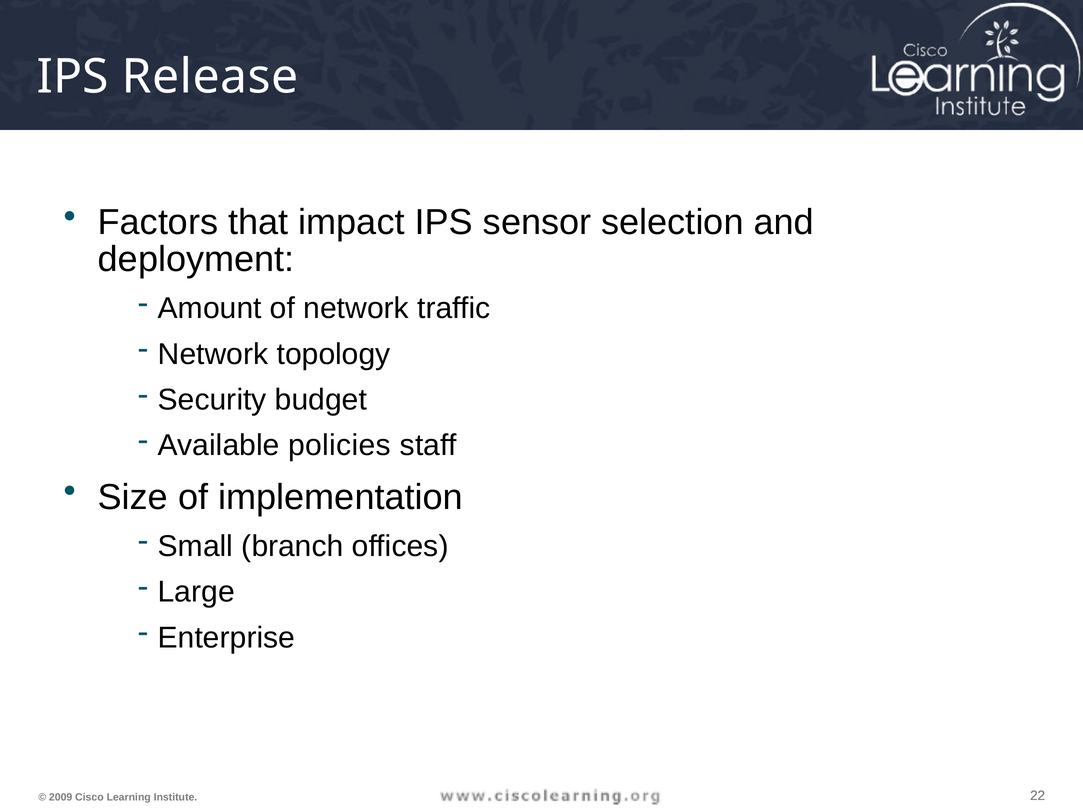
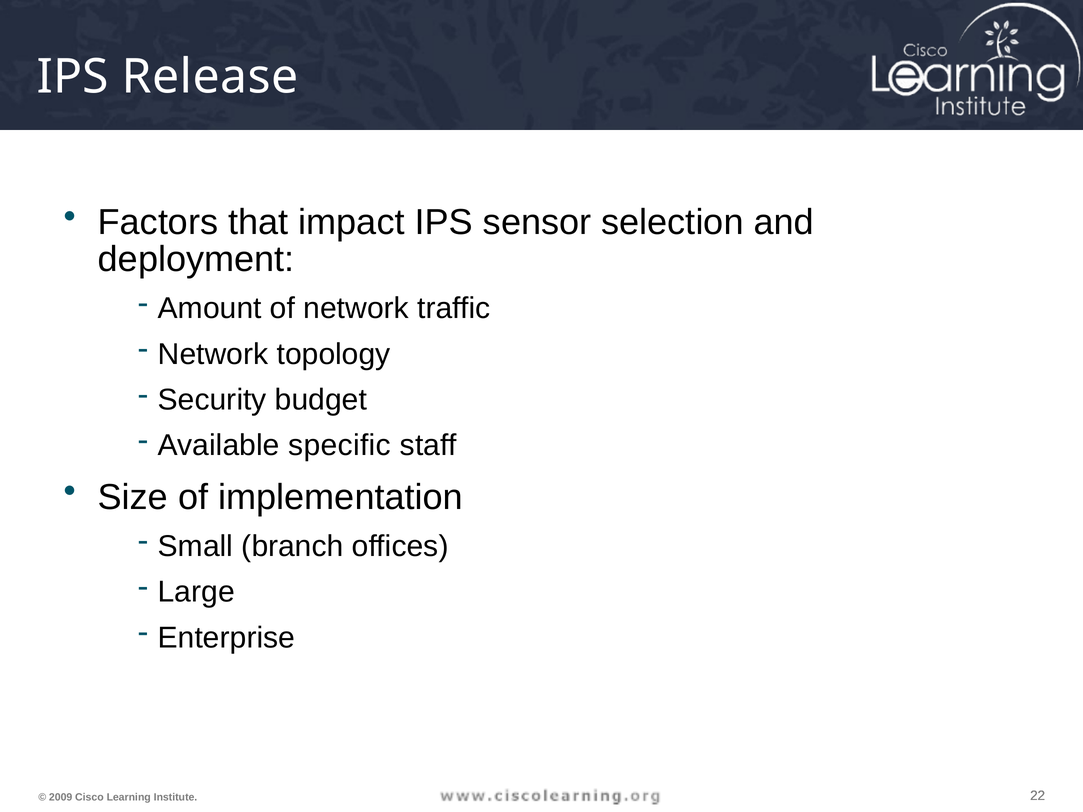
policies: policies -> specific (340, 446)
